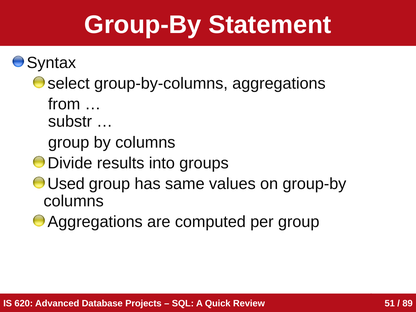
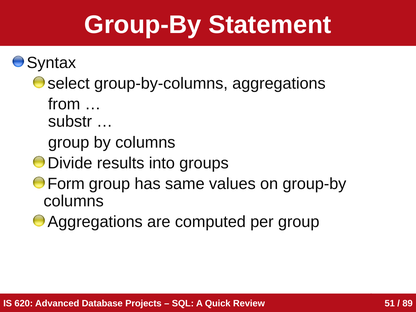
Used: Used -> Form (66, 184)
